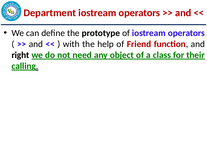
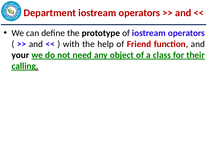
right: right -> your (20, 55)
